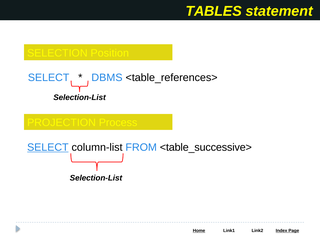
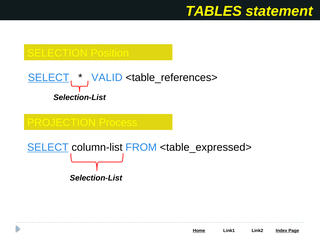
SELECT underline: none -> present (49, 78)
DBMS: DBMS -> VALID (107, 78)
<table_successive>: <table_successive> -> <table_expressed> (206, 147)
